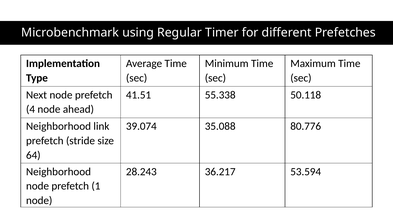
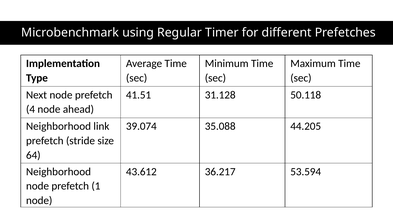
55.338: 55.338 -> 31.128 (220, 95)
80.776: 80.776 -> 44.205 (306, 126)
28.243: 28.243 -> 43.612 (141, 172)
